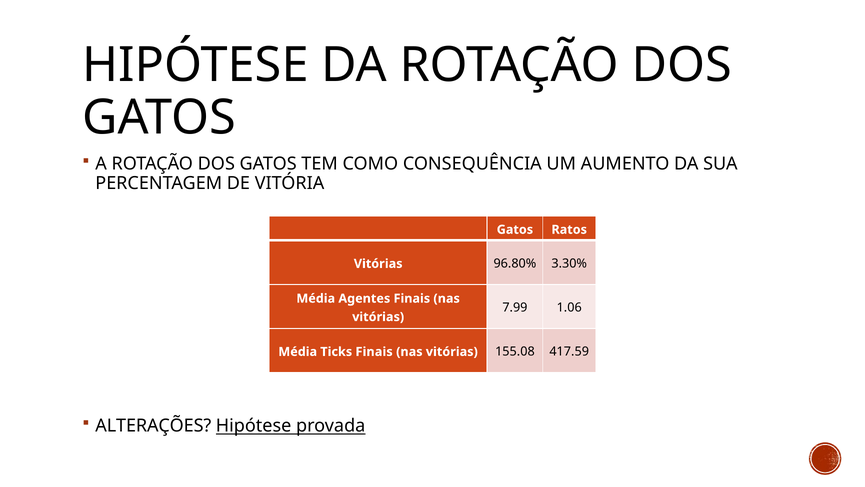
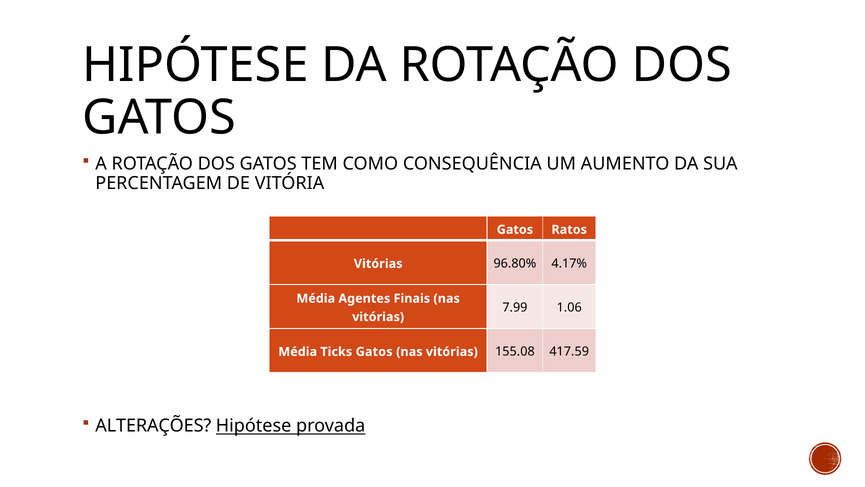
3.30%: 3.30% -> 4.17% (569, 263)
Ticks Finais: Finais -> Gatos (374, 351)
